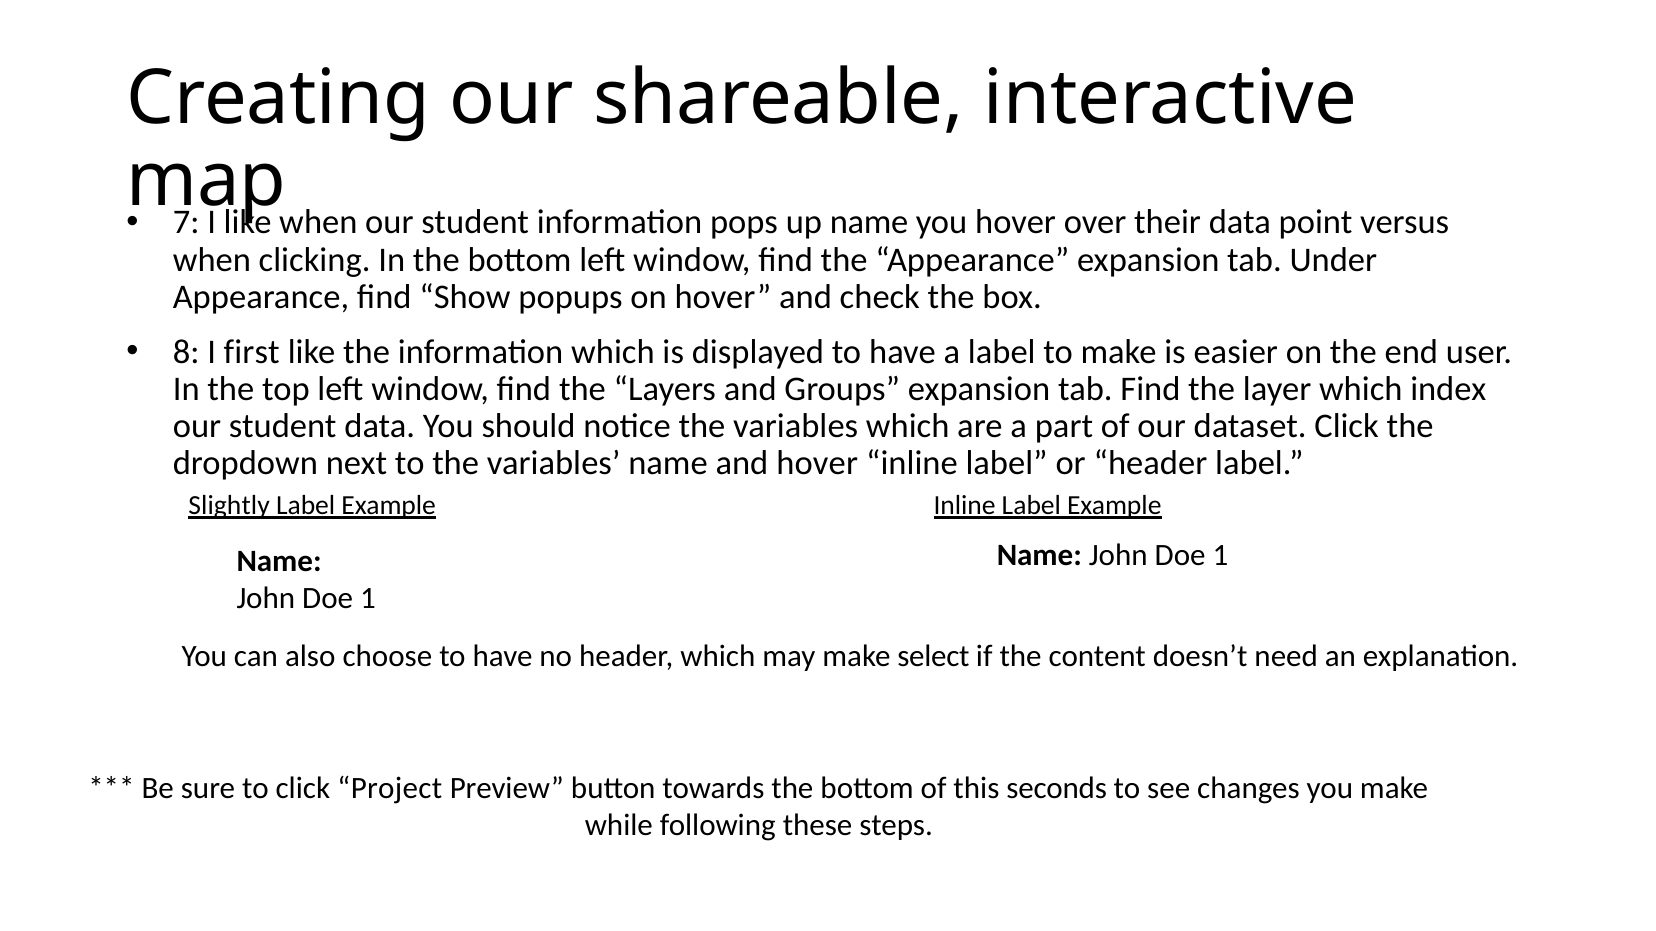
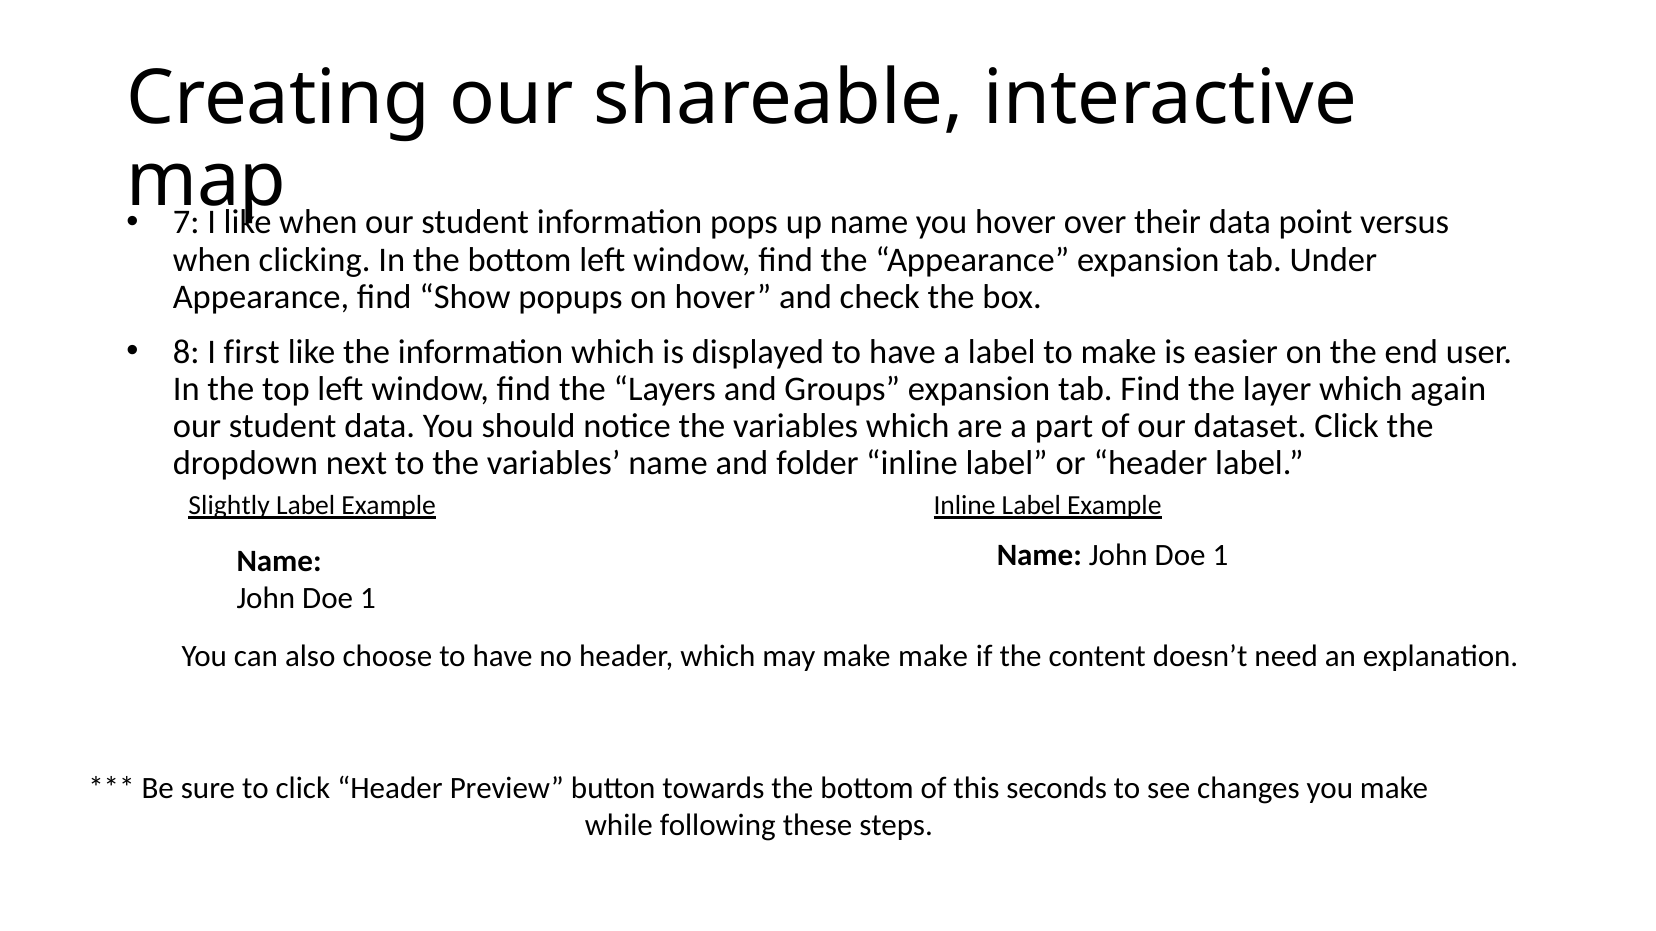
index: index -> again (1448, 389)
and hover: hover -> folder (817, 464)
make select: select -> make (933, 657)
click Project: Project -> Header (390, 789)
